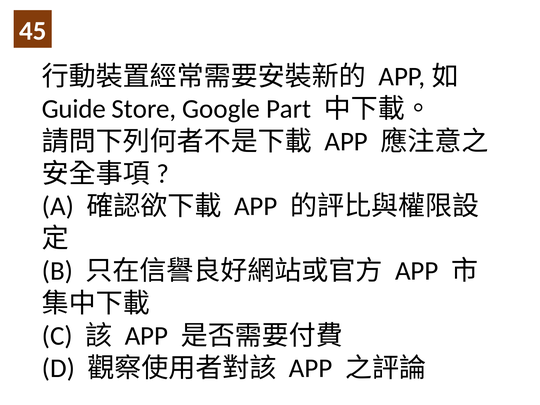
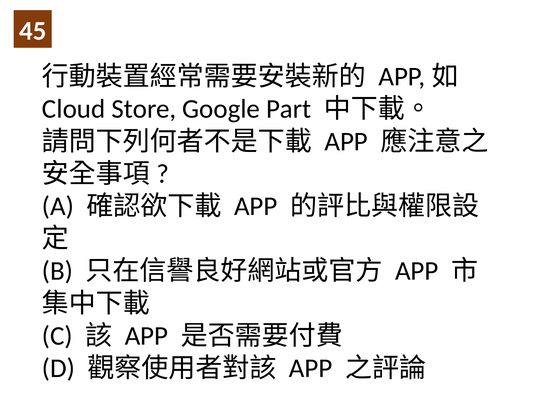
Guide: Guide -> Cloud (74, 109)
